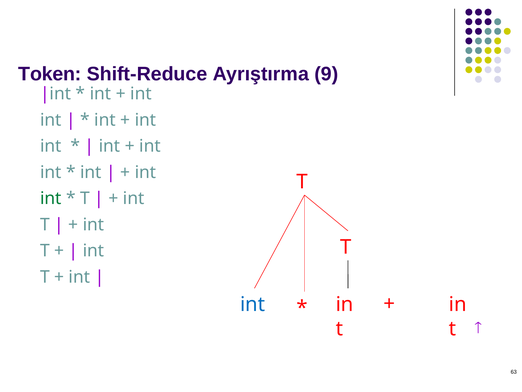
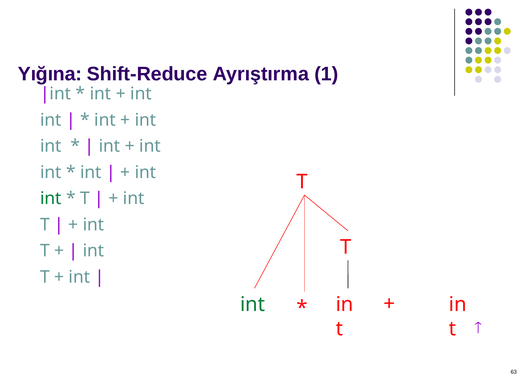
Token: Token -> Yığına (50, 74)
9: 9 -> 1 (326, 74)
int colour: blue -> green (253, 304)
